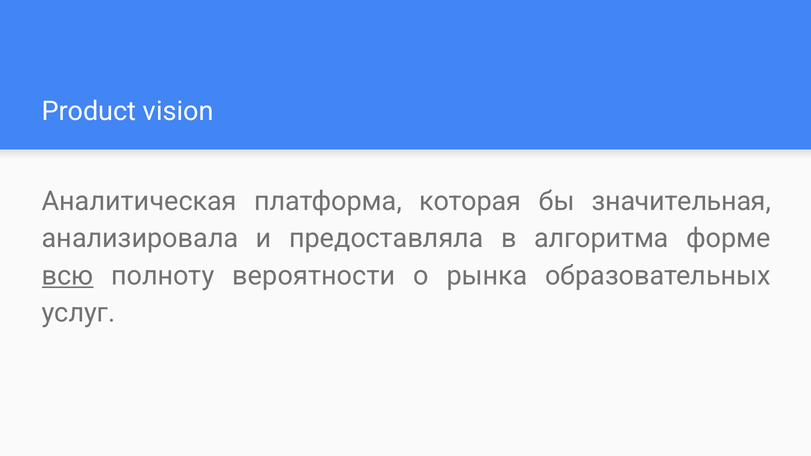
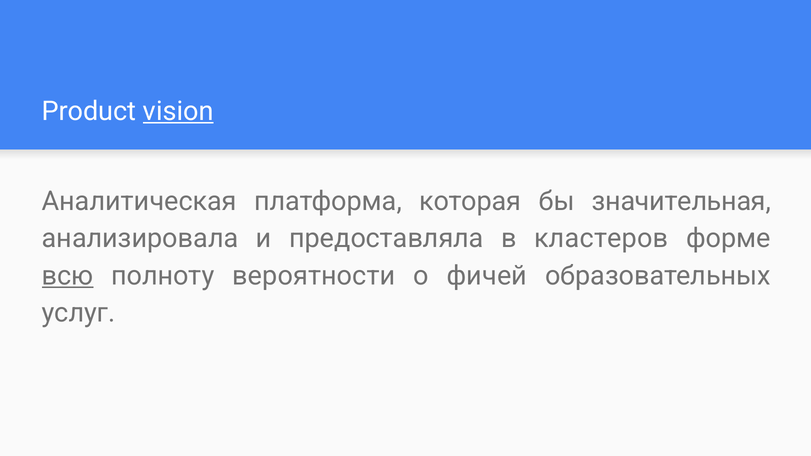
vision underline: none -> present (178, 111)
алгоритма: алгоритма -> кластеров (601, 239)
рынка: рынка -> фичей (487, 276)
